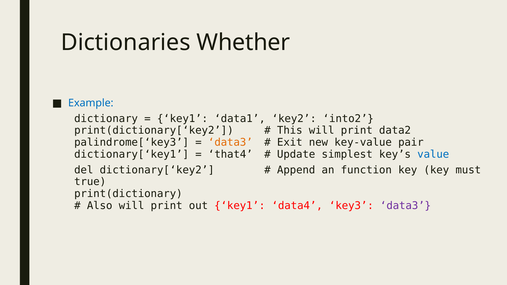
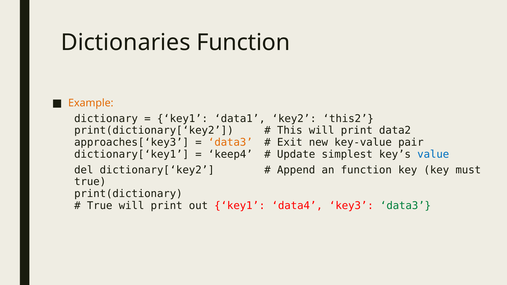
Dictionaries Whether: Whether -> Function (243, 43)
Example colour: blue -> orange (91, 103)
into2: into2 -> this2 (348, 119)
palindrome[‘key3: palindrome[‘key3 -> approaches[‘key3 (132, 142)
that4: that4 -> keep4 (230, 154)
Also: Also -> True (100, 206)
data3 colour: purple -> green (406, 206)
